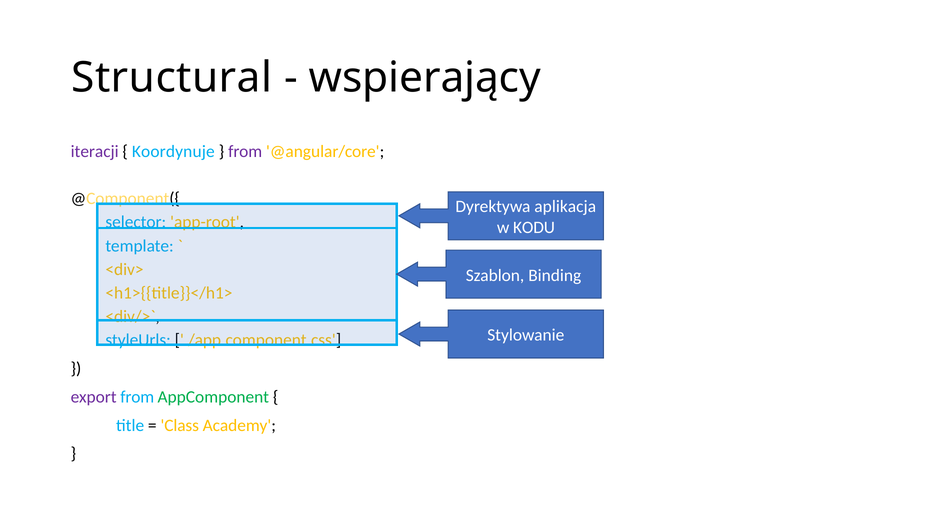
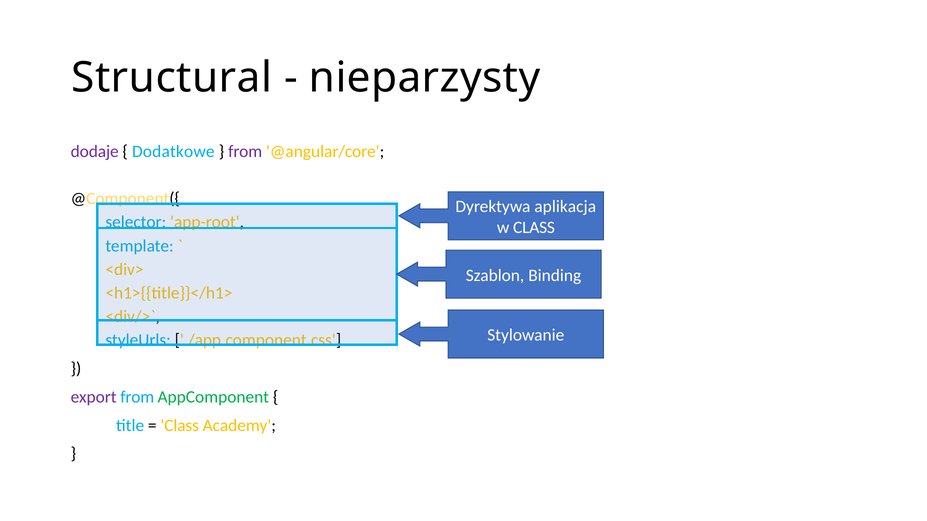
wspierający: wspierający -> nieparzysty (425, 78)
iteracji: iteracji -> dodaje (95, 152)
Koordynuje: Koordynuje -> Dodatkowe (173, 152)
w KODU: KODU -> CLASS (534, 228)
